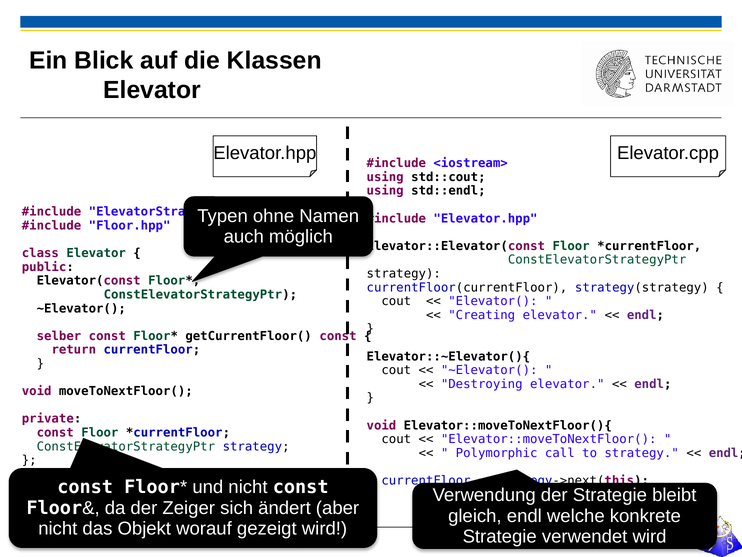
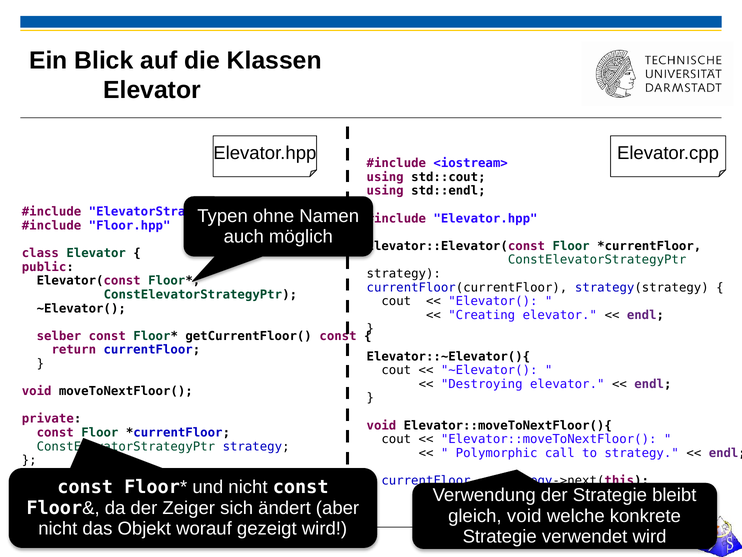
gleich endl: endl -> void (524, 516)
